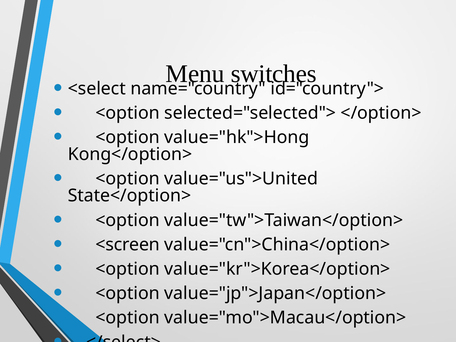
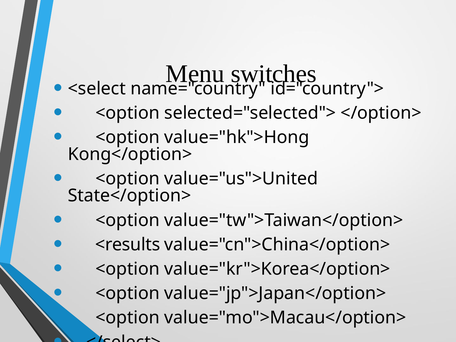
<screen: <screen -> <results (128, 245)
